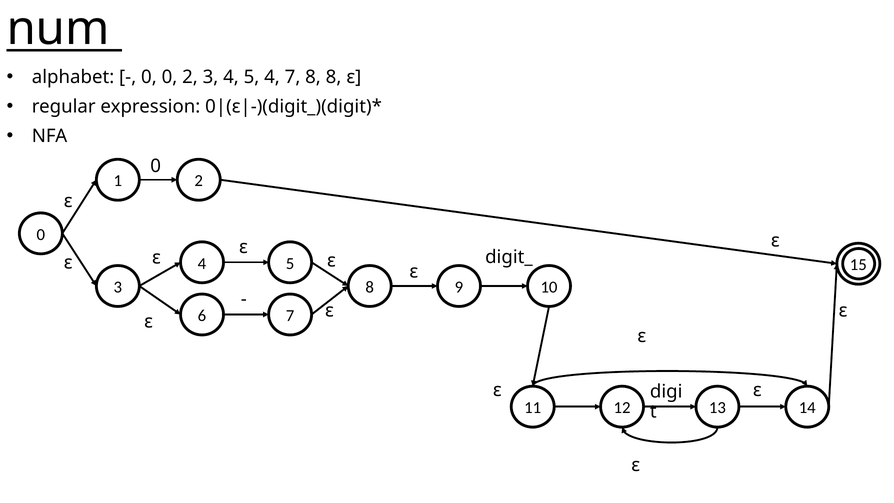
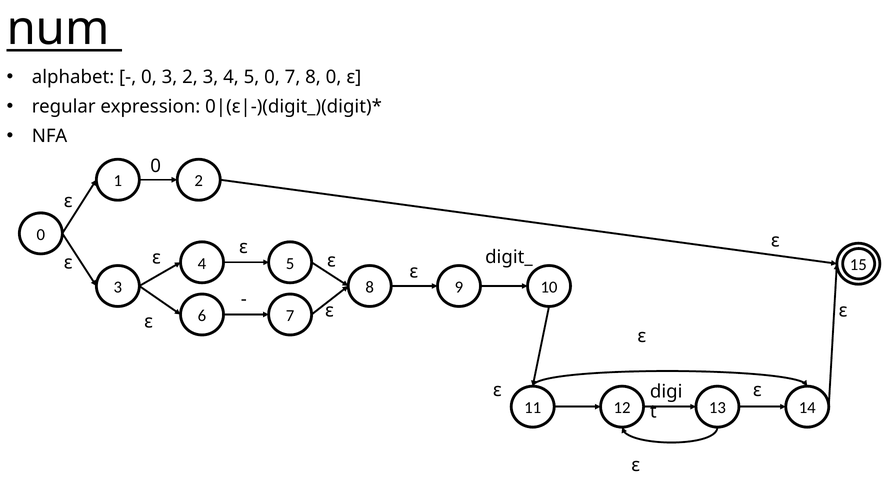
0 0: 0 -> 3 (169, 77)
5 4: 4 -> 0 (272, 77)
8 8: 8 -> 0 (334, 77)
